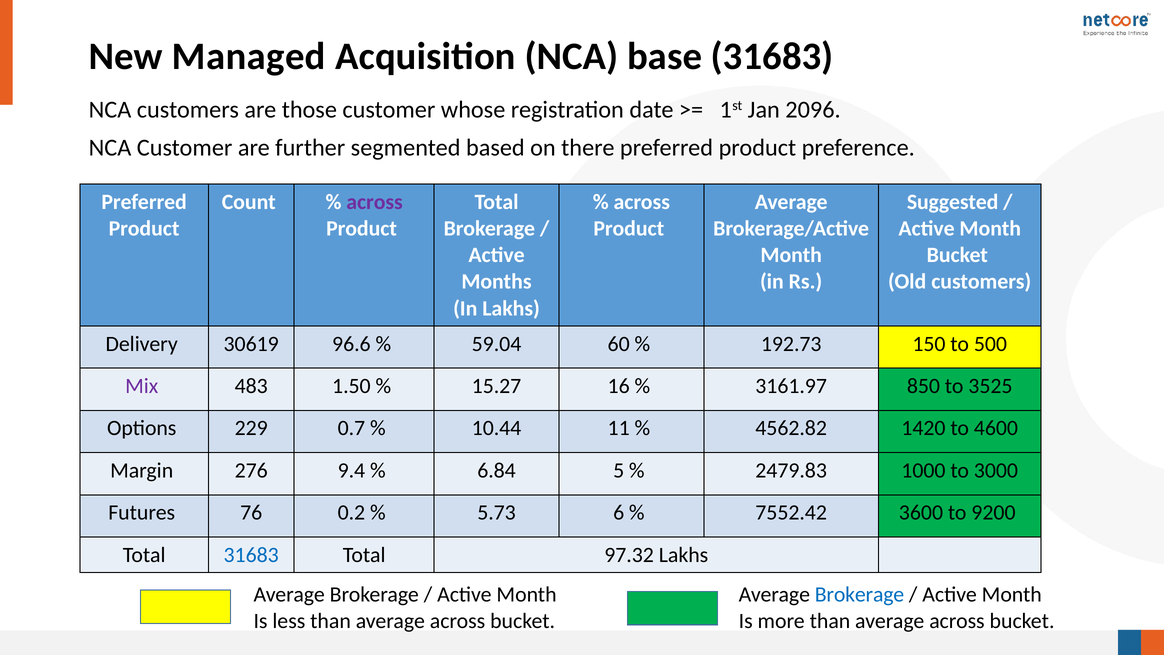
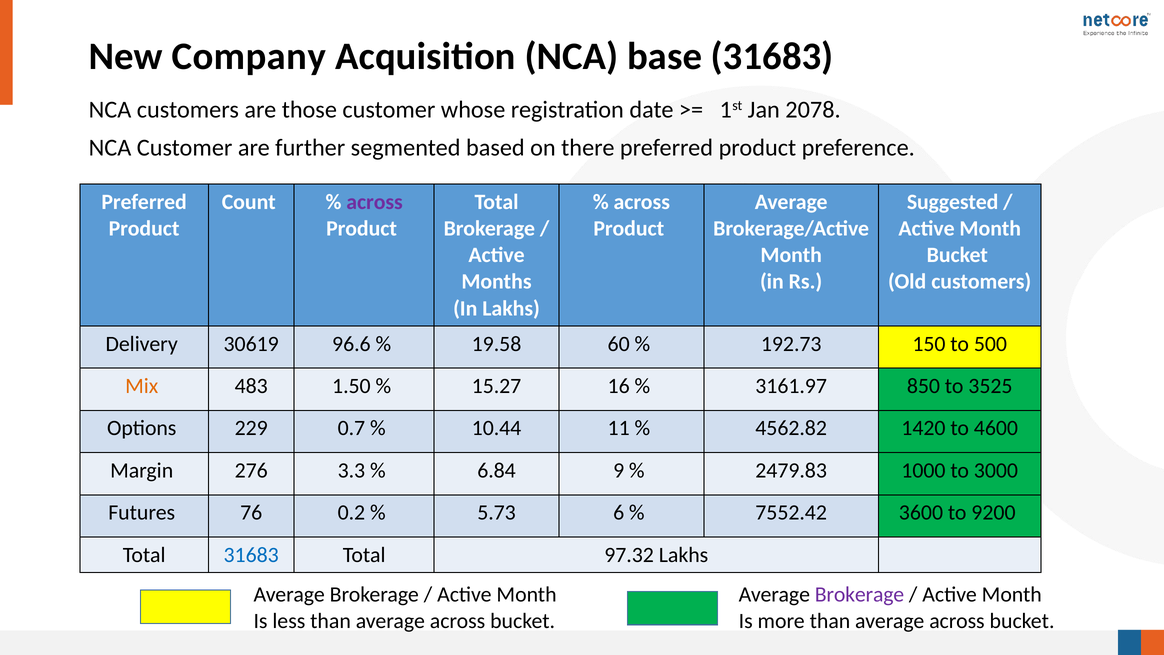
Managed: Managed -> Company (249, 56)
2096: 2096 -> 2078 (813, 110)
59.04: 59.04 -> 19.58 (497, 344)
Mix colour: purple -> orange (142, 386)
9.4: 9.4 -> 3.3 (351, 470)
5: 5 -> 9 (619, 470)
Brokerage colour: blue -> purple (860, 594)
